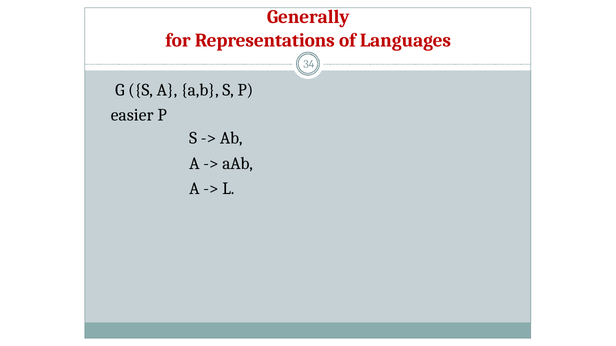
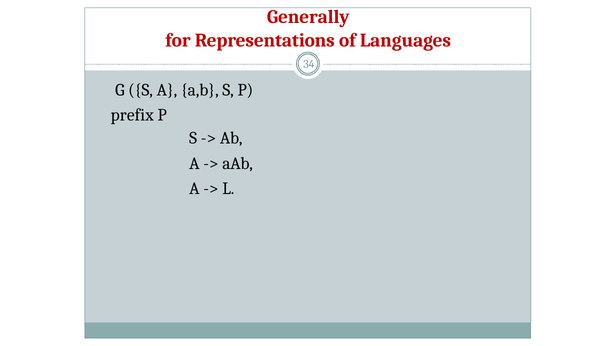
easier: easier -> prefix (132, 115)
